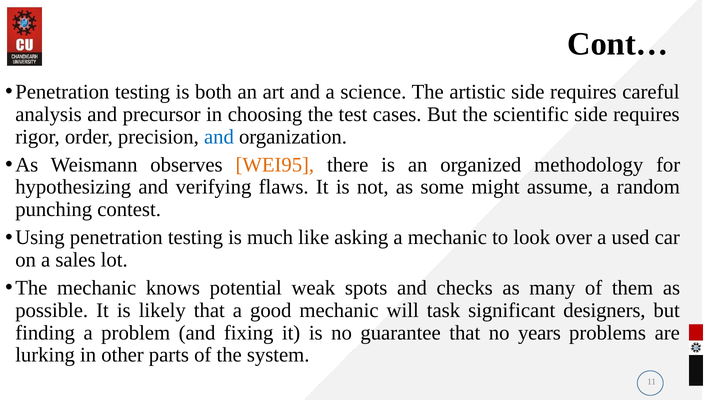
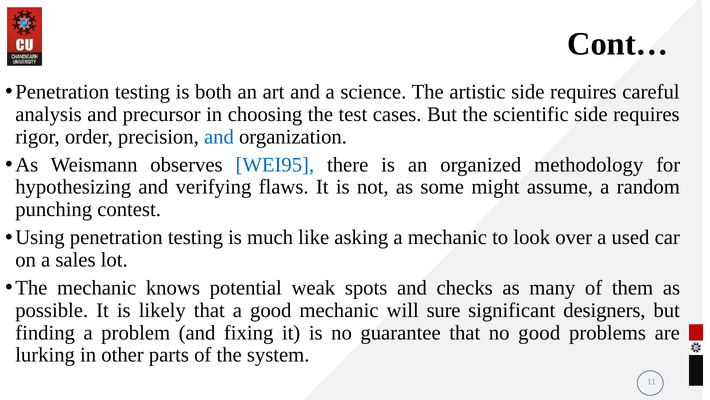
WEI95 colour: orange -> blue (275, 164)
task: task -> sure (444, 310)
no years: years -> good (539, 332)
